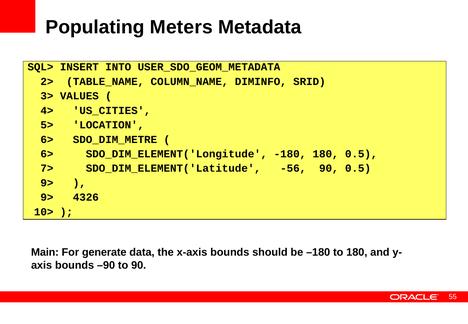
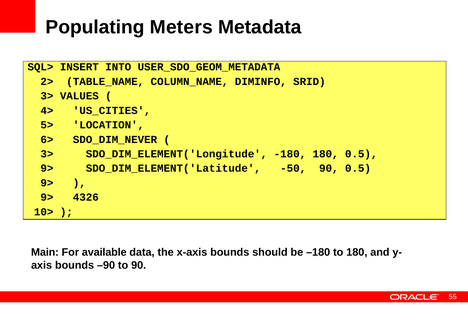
SDO_DIM_METRE: SDO_DIM_METRE -> SDO_DIM_NEVER (115, 139)
6>: 6> -> 3> (47, 154)
7>: 7> -> 9> (47, 168)
-56: -56 -> -50 (293, 168)
generate: generate -> available (104, 252)
